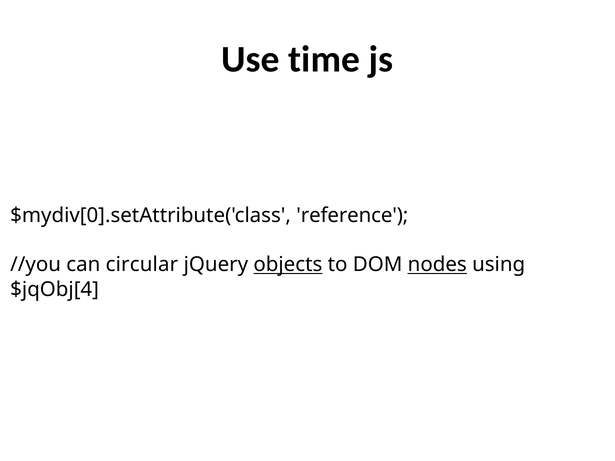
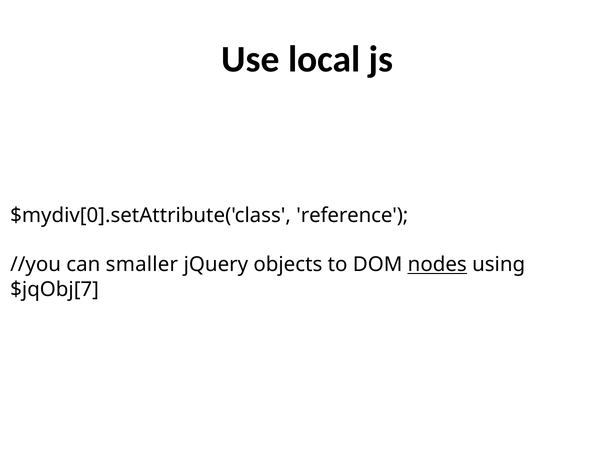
time: time -> local (324, 60)
circular: circular -> smaller (142, 265)
objects underline: present -> none (288, 265)
$jqObj[4: $jqObj[4 -> $jqObj[7 (55, 289)
